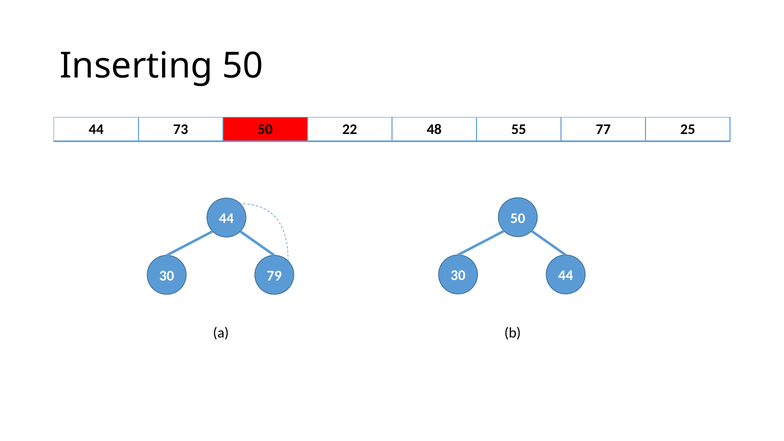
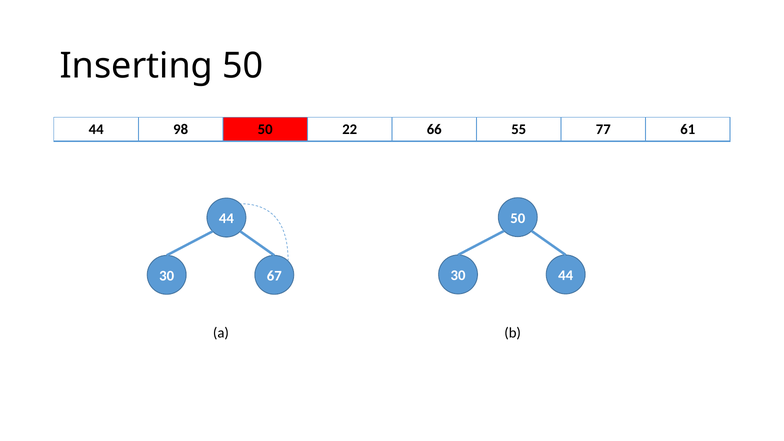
73: 73 -> 98 (181, 129)
48: 48 -> 66 (434, 129)
25: 25 -> 61 (688, 129)
79: 79 -> 67 (274, 276)
